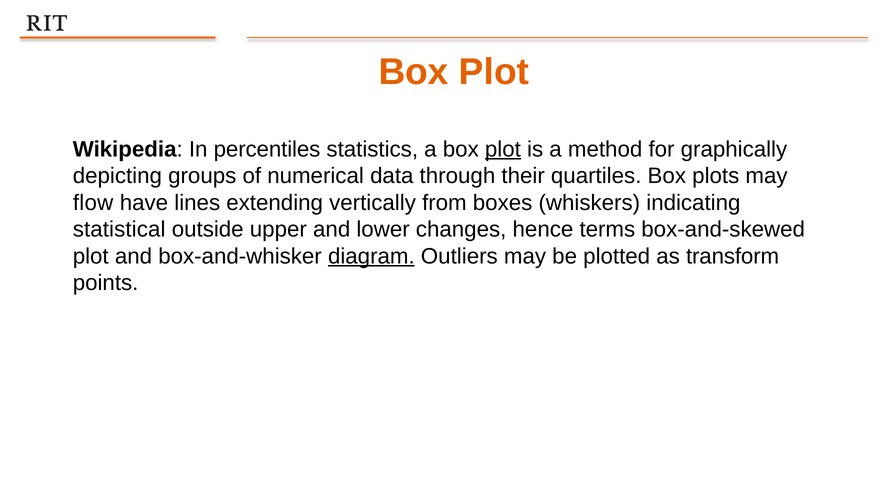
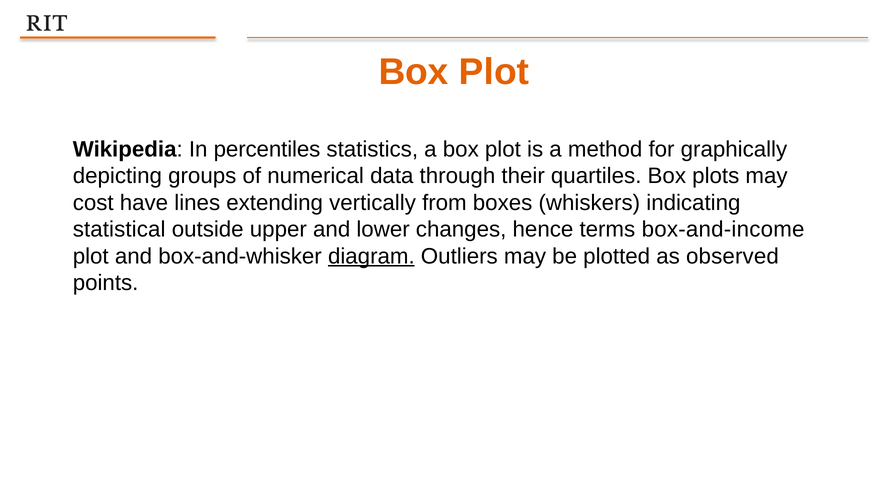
plot underline: present -> none (503, 149)
flow: flow -> cost (93, 203)
box-and-skewed: box-and-skewed -> box-and-income (723, 229)
transform: transform -> observed (732, 256)
